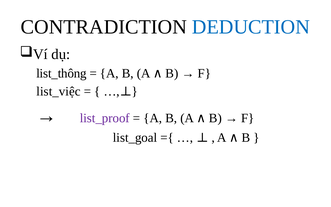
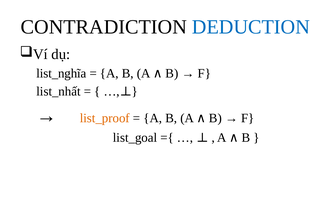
list_thông: list_thông -> list_nghĩa (61, 73)
list_việc: list_việc -> list_nhất (58, 91)
list_proof colour: purple -> orange (105, 118)
